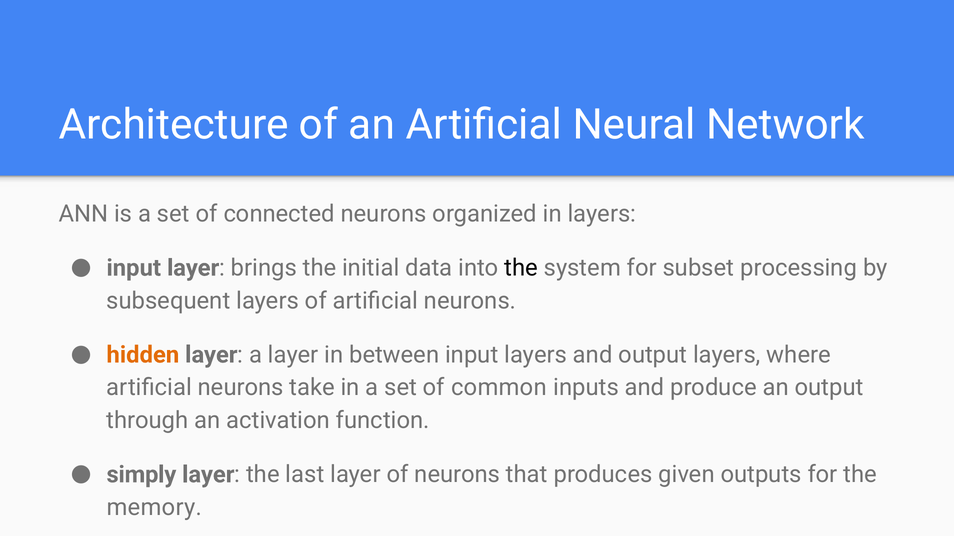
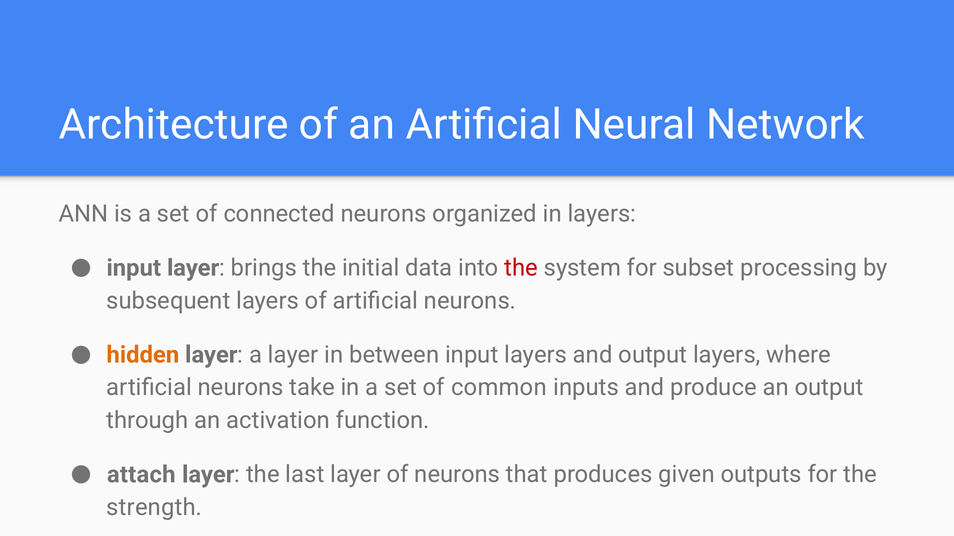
the colour: black -> red (521, 268)
simply: simply -> attach (141, 475)
memory: memory -> strength (154, 508)
